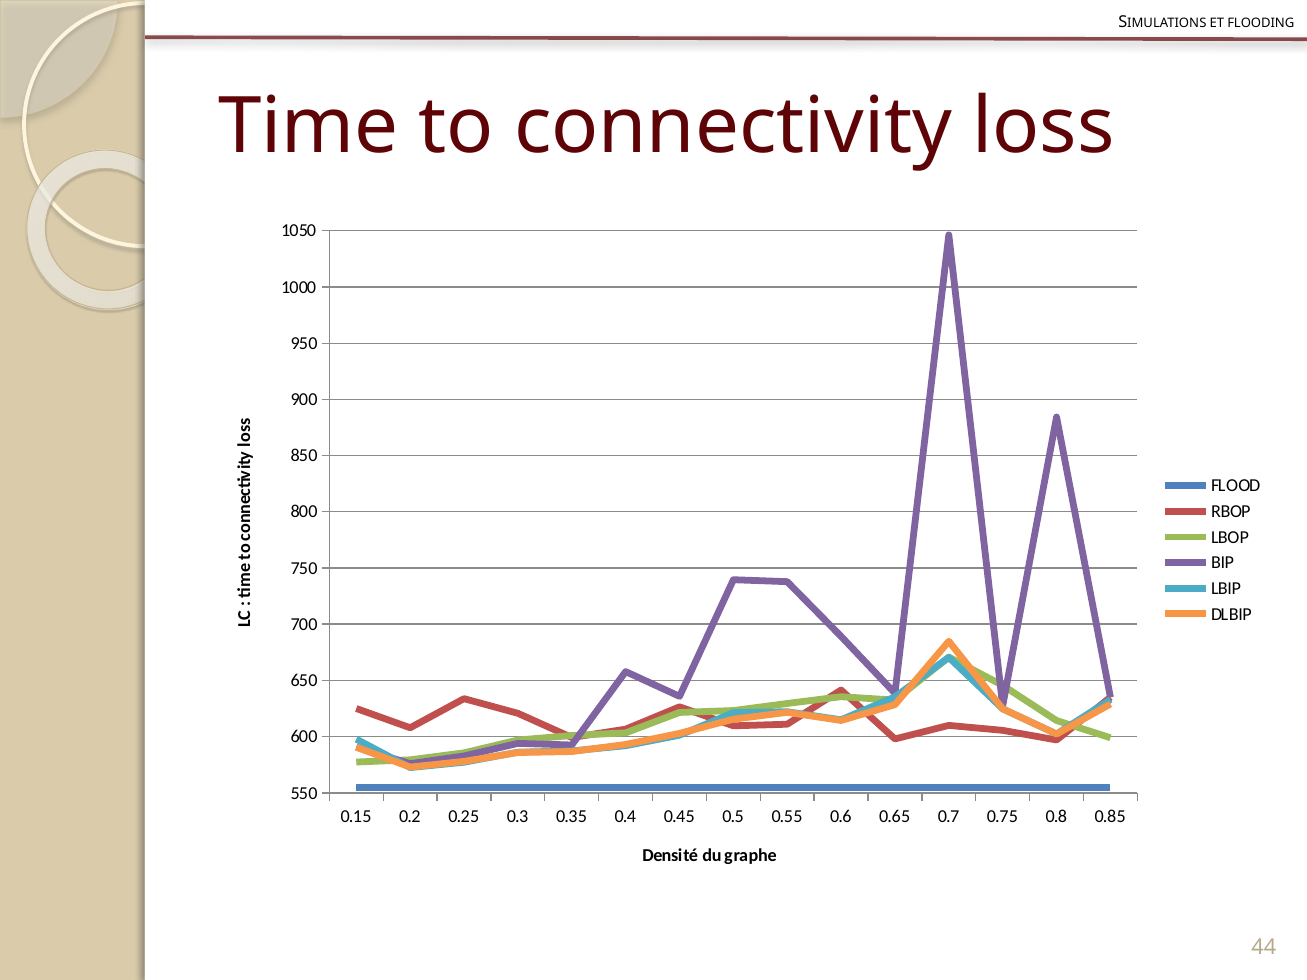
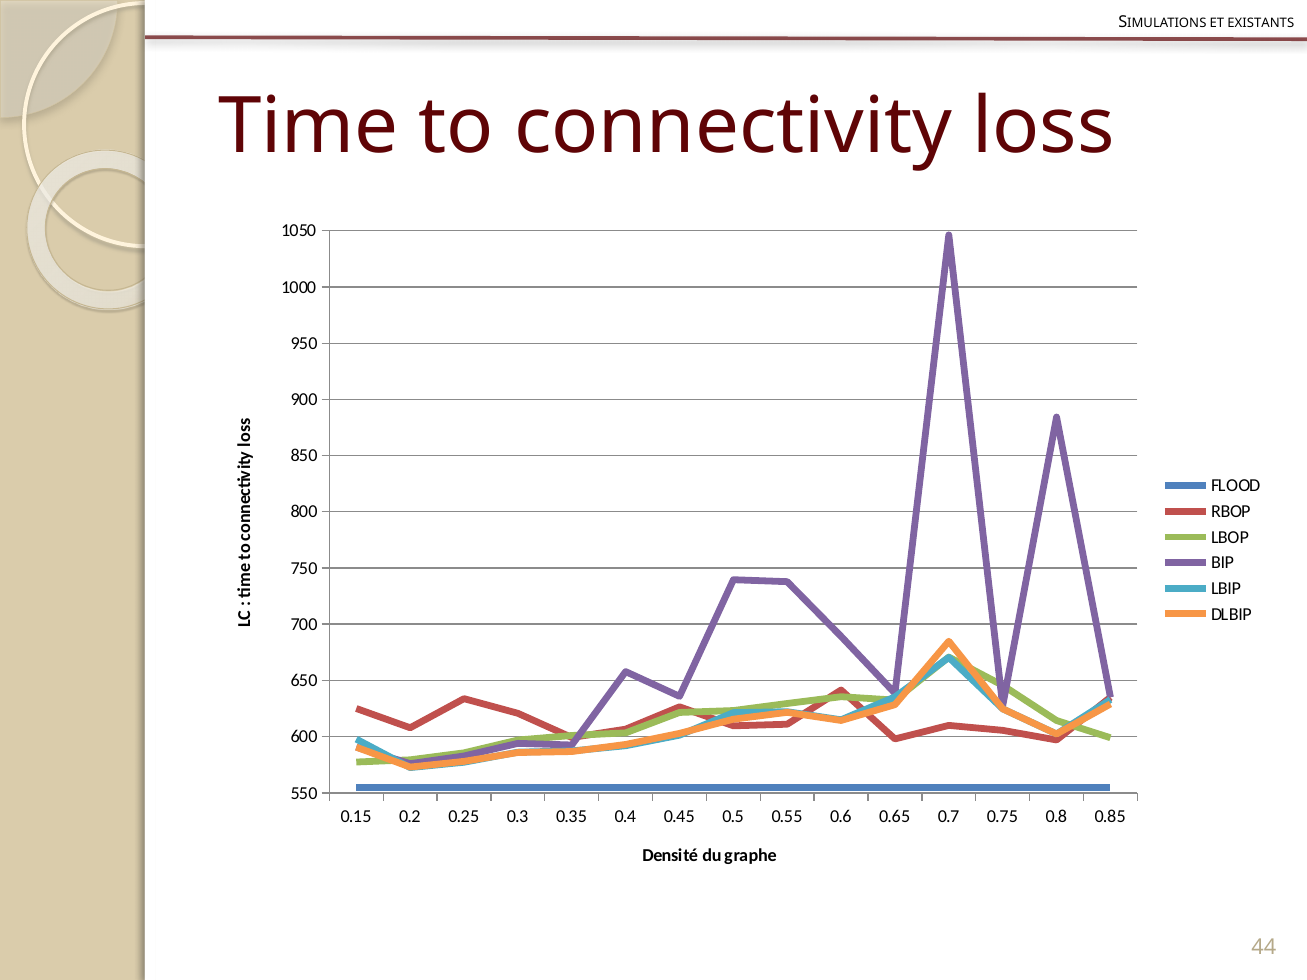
FLOODING: FLOODING -> EXISTANTS (1261, 24)
